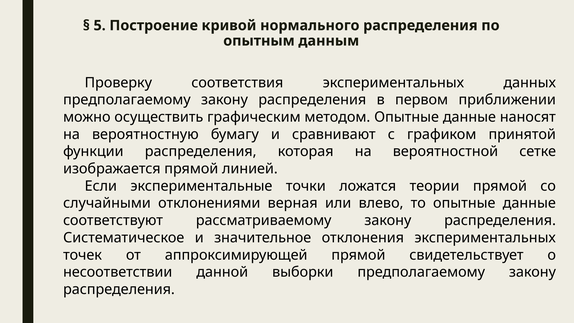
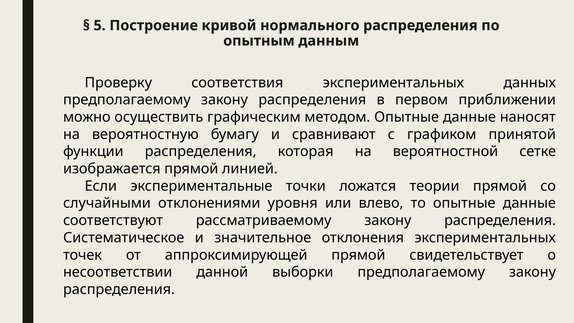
верная: верная -> уровня (293, 203)
